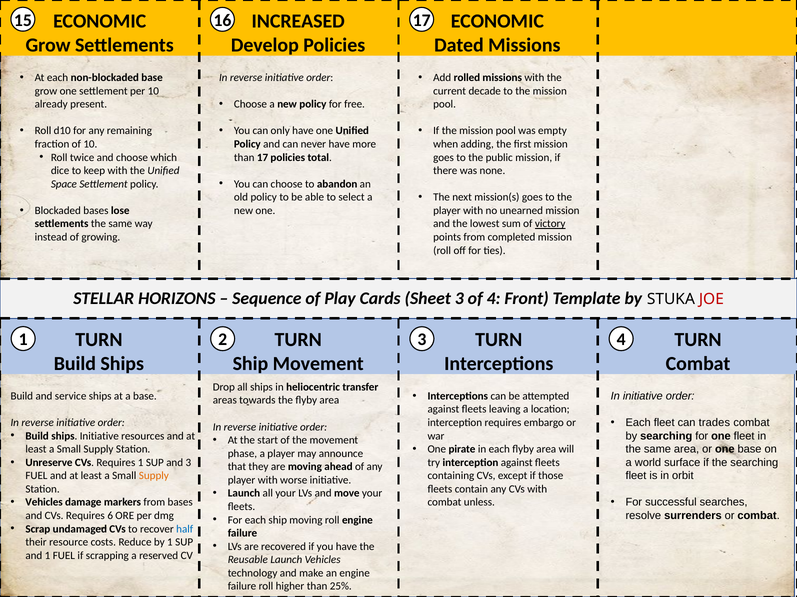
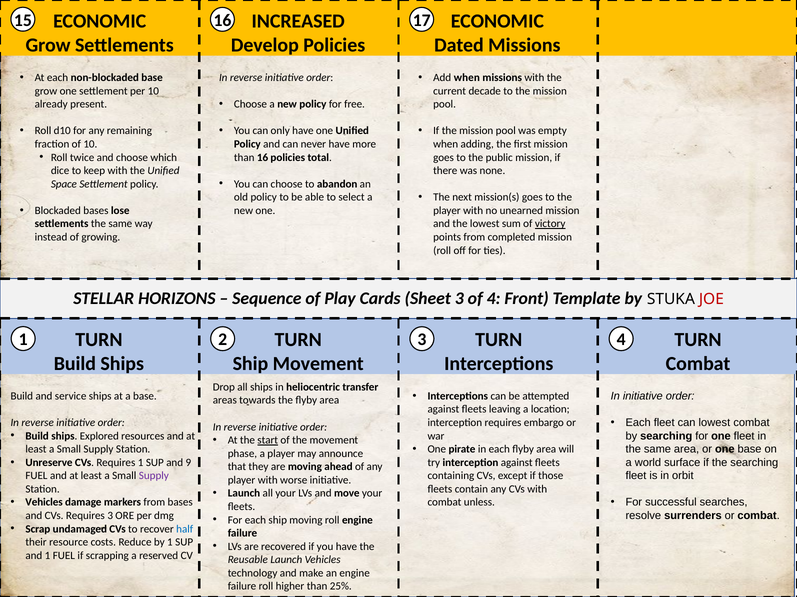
Add rolled: rolled -> when (467, 78)
than 17: 17 -> 16 (263, 158)
can trades: trades -> lowest (714, 423)
ships Initiative: Initiative -> Explored (99, 436)
start underline: none -> present (268, 441)
and 3: 3 -> 9 (188, 463)
Supply colour: orange -> purple (154, 476)
Requires 6: 6 -> 3 (110, 516)
